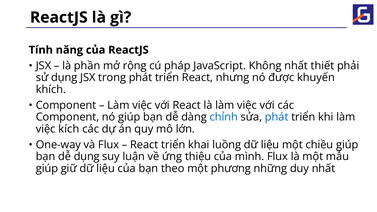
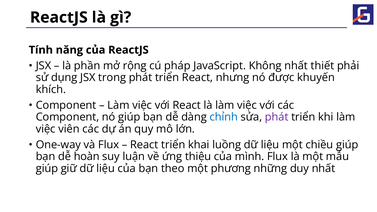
phát colour: blue -> purple (277, 117)
kích: kích -> viên (69, 129)
dễ dụng: dụng -> hoàn (87, 157)
